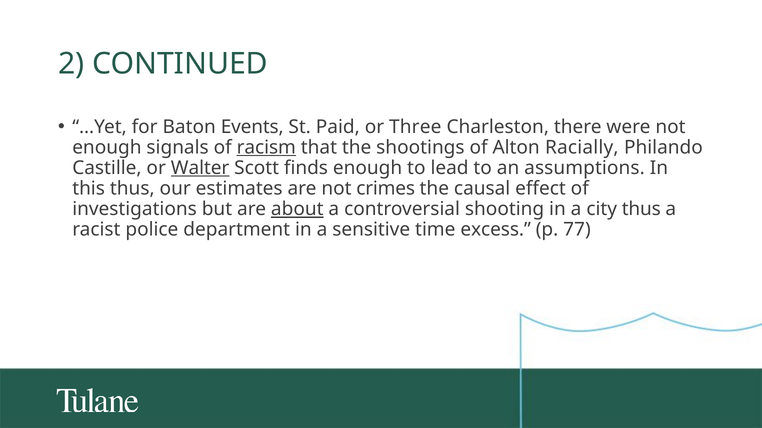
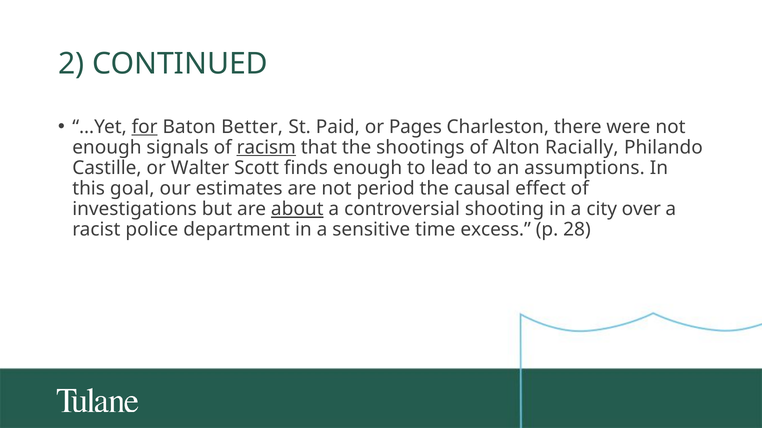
for underline: none -> present (145, 127)
Events: Events -> Better (252, 127)
Three: Three -> Pages (415, 127)
Walter underline: present -> none (200, 168)
this thus: thus -> goal (132, 189)
crimes: crimes -> period (386, 189)
city thus: thus -> over (641, 209)
77: 77 -> 28 (577, 230)
